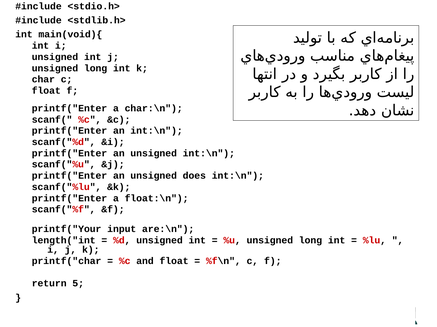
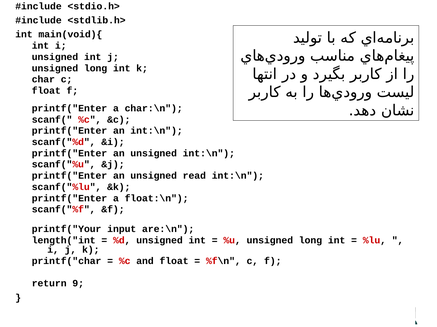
does: does -> read (194, 176)
5: 5 -> 9 (78, 284)
